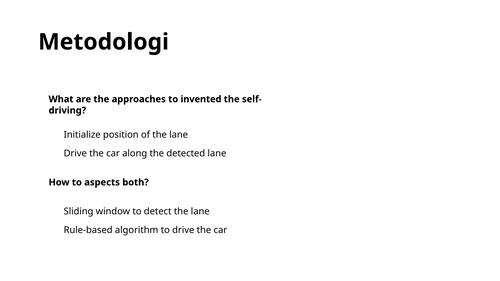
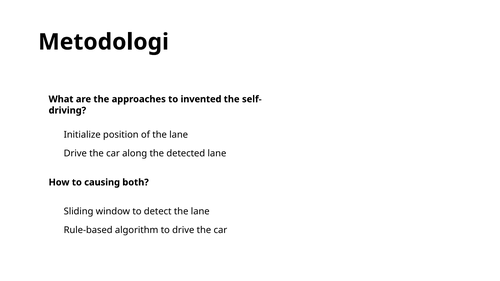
aspects: aspects -> causing (102, 182)
